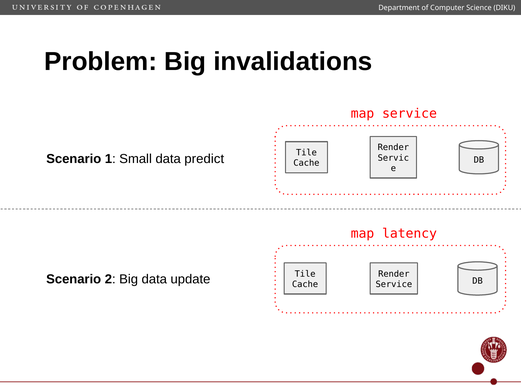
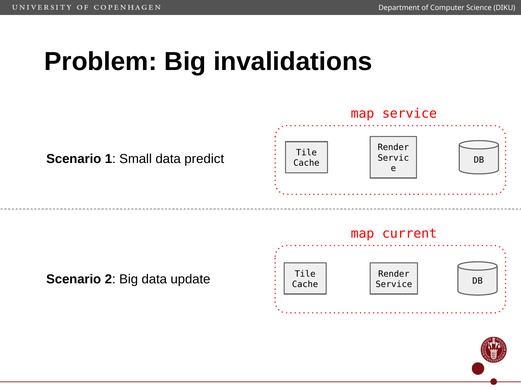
latency: latency -> current (410, 234)
